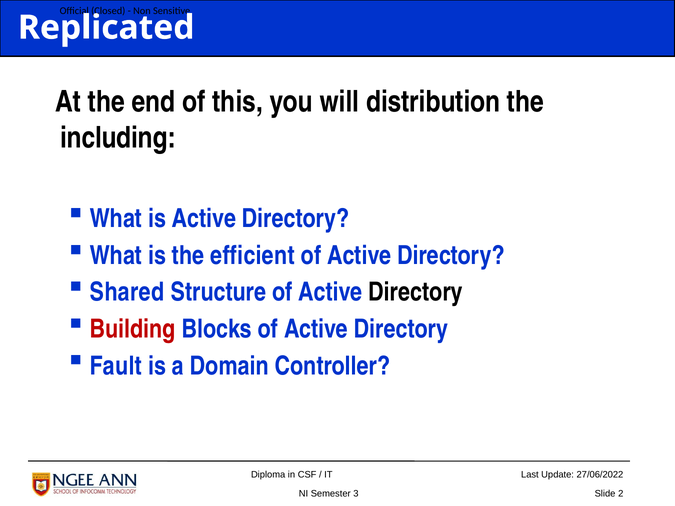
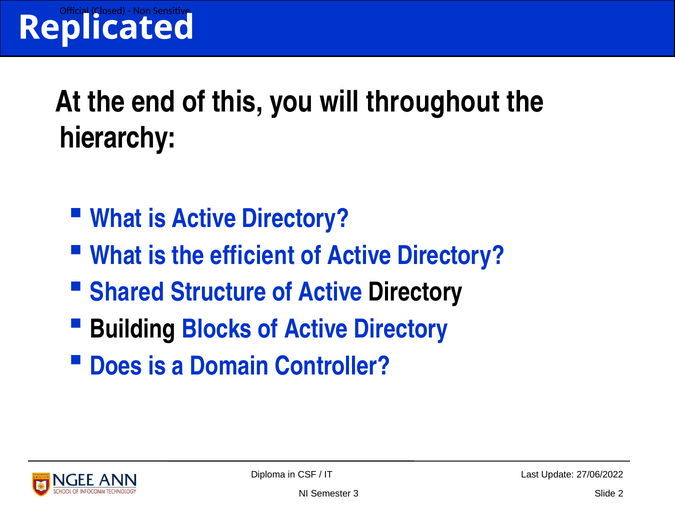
distribution: distribution -> throughout (433, 102)
including: including -> hierarchy (118, 138)
Building colour: red -> black (133, 329)
Fault: Fault -> Does (116, 366)
